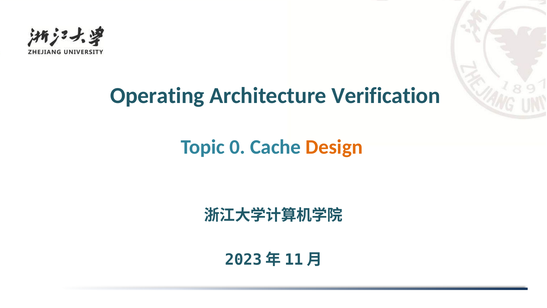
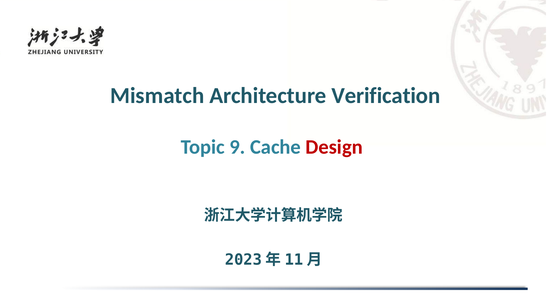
Operating: Operating -> Mismatch (157, 96)
0: 0 -> 9 (237, 147)
Design colour: orange -> red (334, 147)
